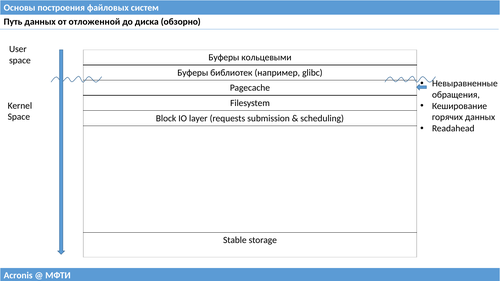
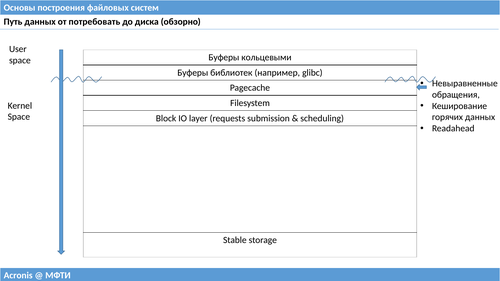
отложенной: отложенной -> потребовать (94, 22)
